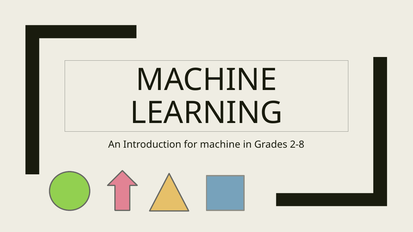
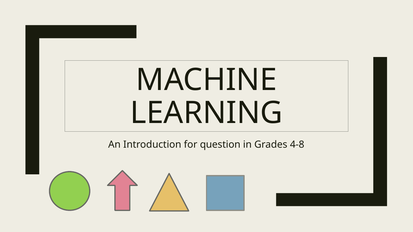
for machine: machine -> question (220, 145)
2-8: 2-8 -> 4-8 (297, 145)
